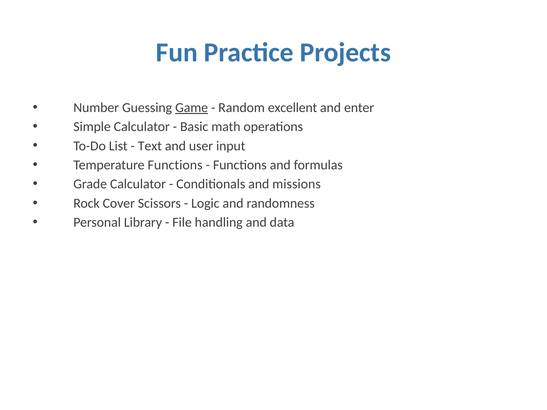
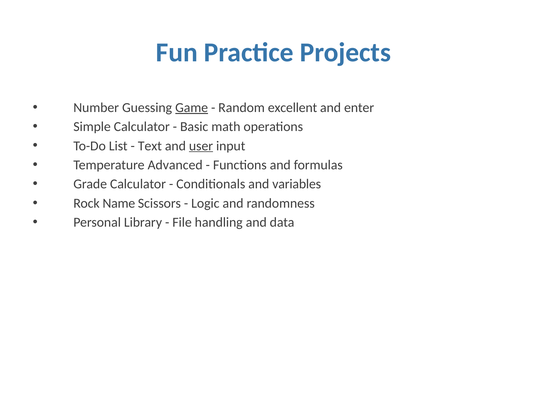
user underline: none -> present (201, 146)
Functions: Functions -> Advanced (175, 165)
missions: missions -> variables (297, 184)
Cover: Cover -> Name (119, 203)
